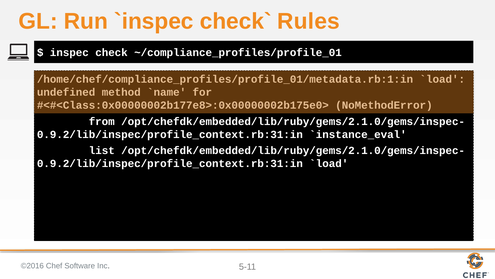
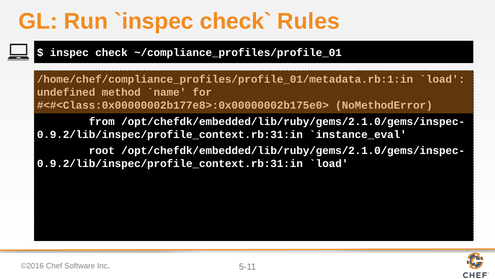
list: list -> root (102, 150)
